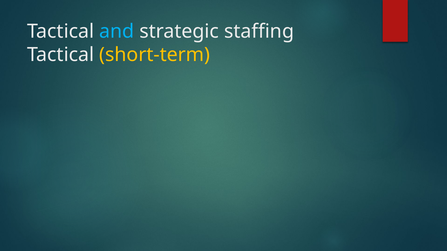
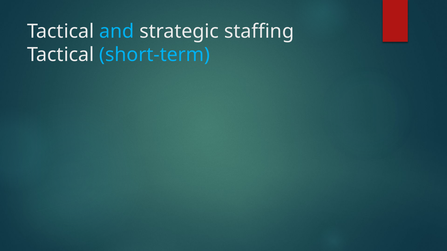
short-term colour: yellow -> light blue (155, 55)
